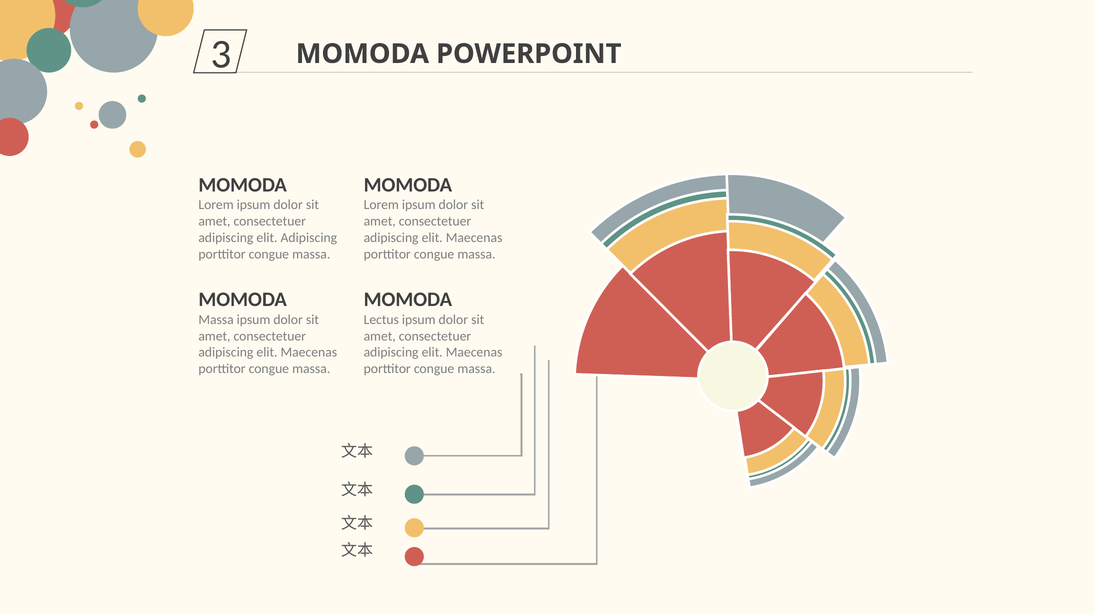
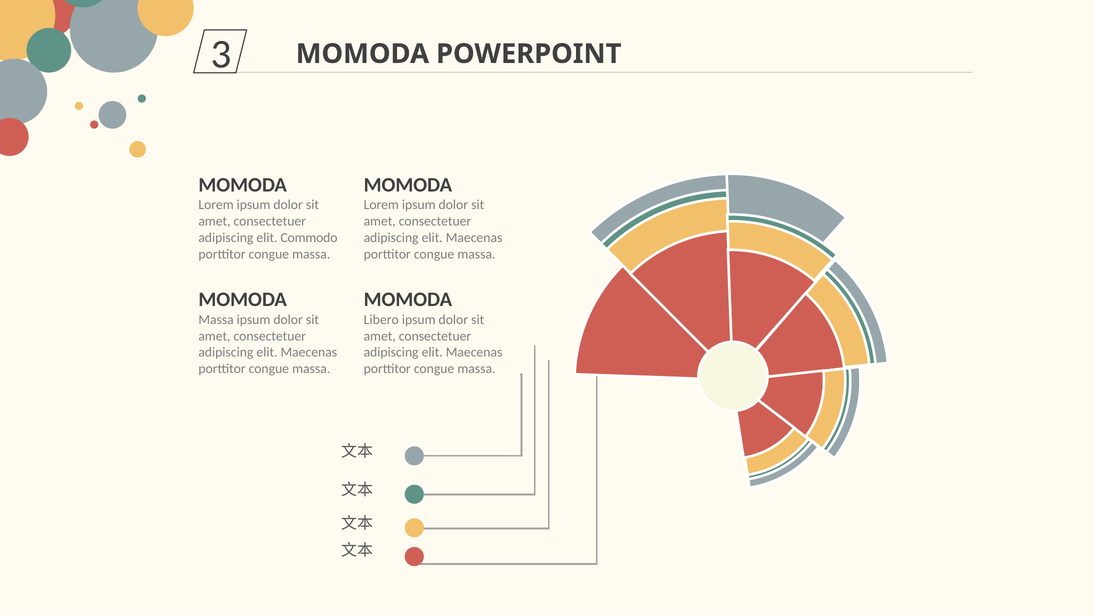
elit Adipiscing: Adipiscing -> Commodo (309, 238)
Lectus: Lectus -> Libero (381, 320)
